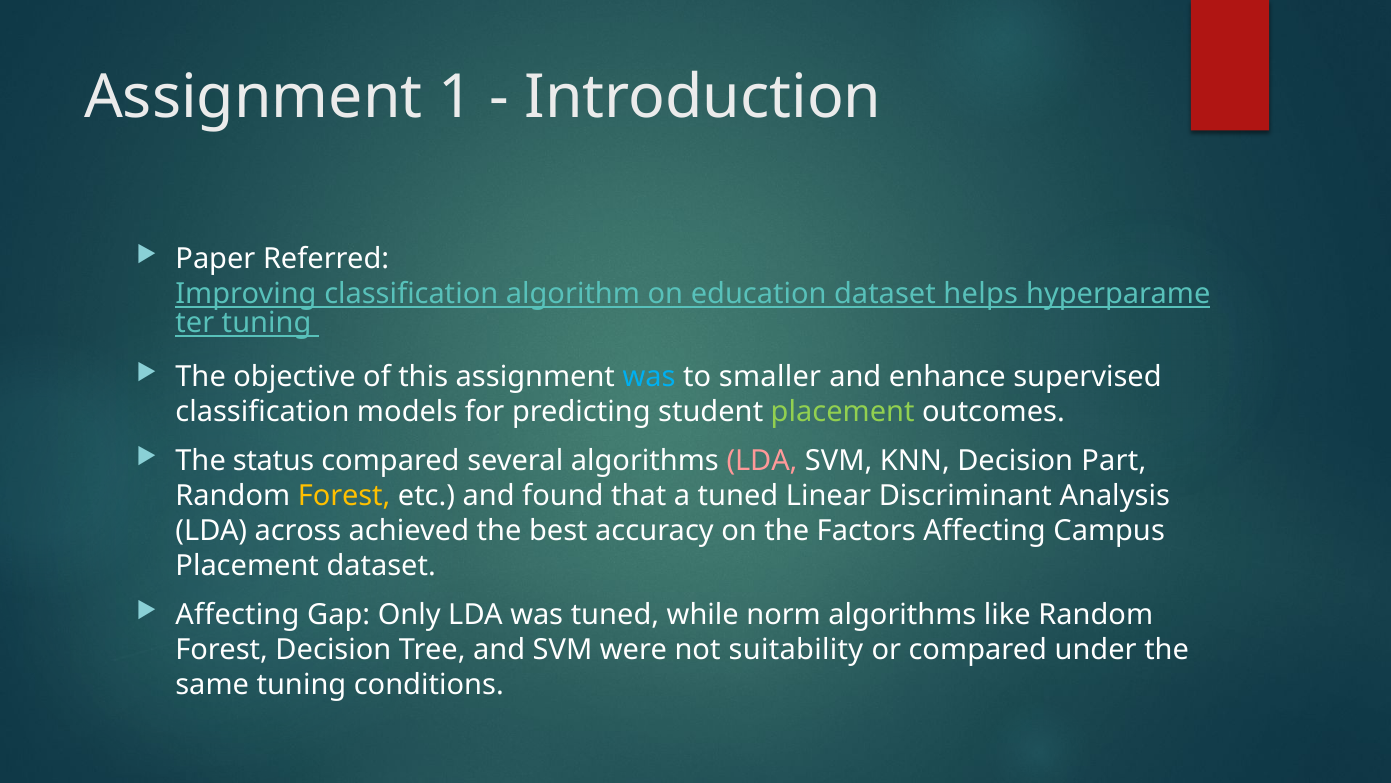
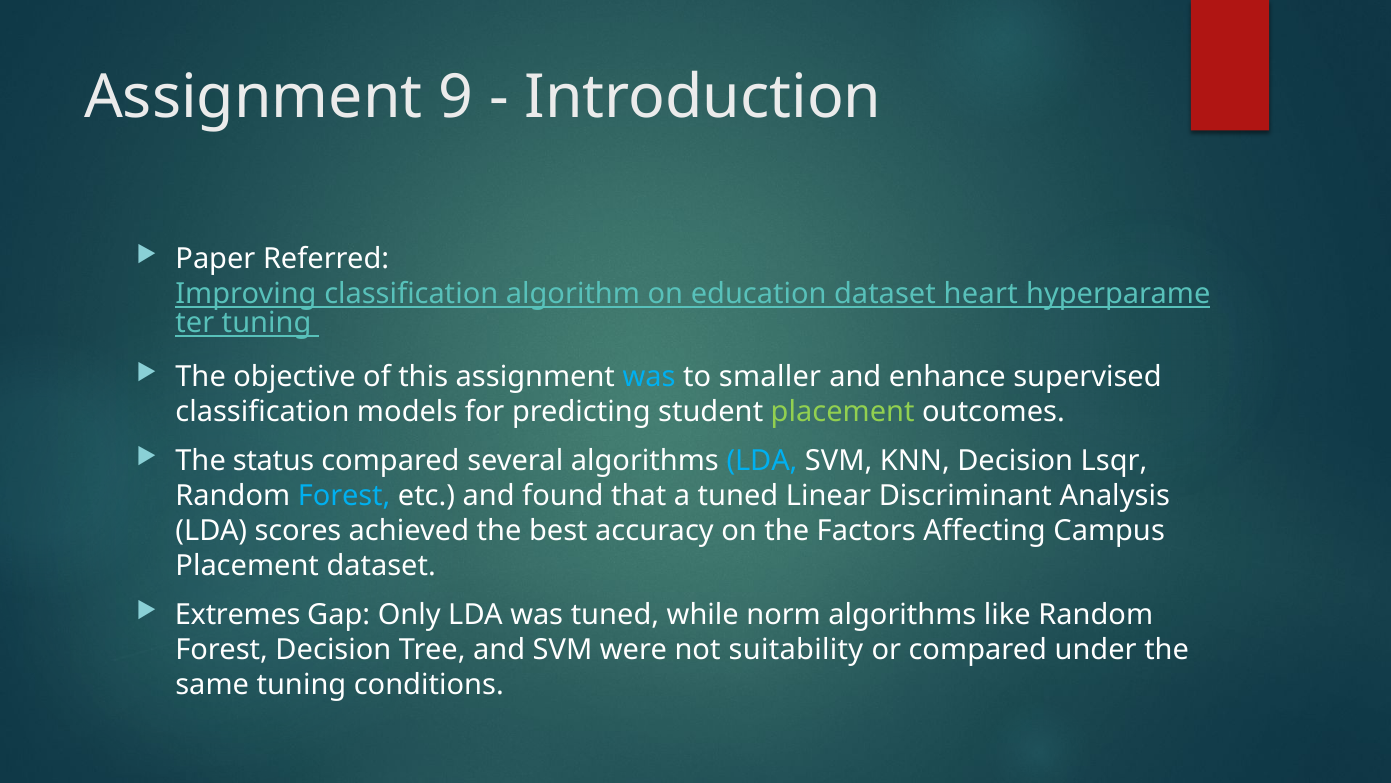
1: 1 -> 9 (456, 98)
helps: helps -> heart (981, 294)
LDA colour: pink -> light blue (762, 461)
Part: Part -> Lsqr (1114, 461)
Forest colour: yellow -> light blue (344, 496)
across: across -> scores (298, 530)
Affecting: Affecting -> Extremes (238, 615)
